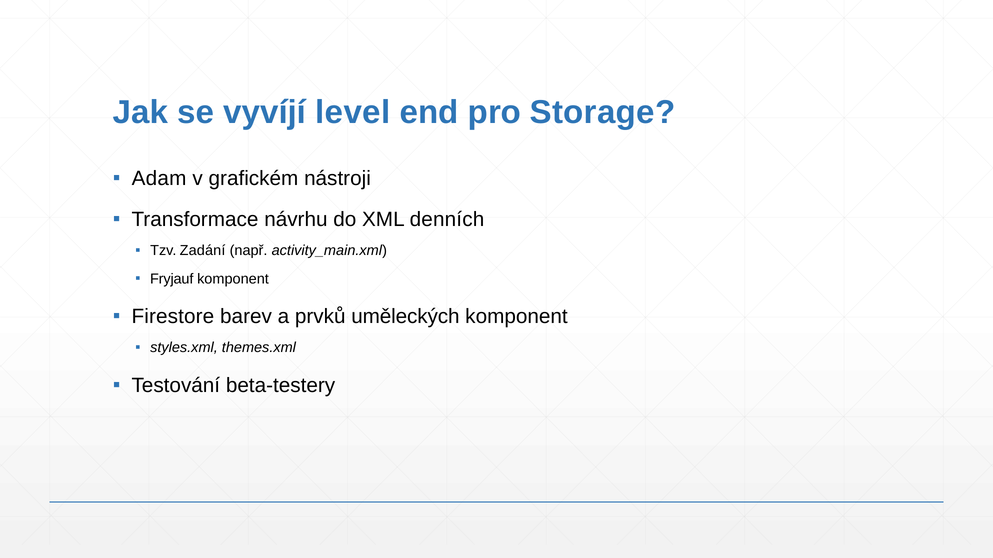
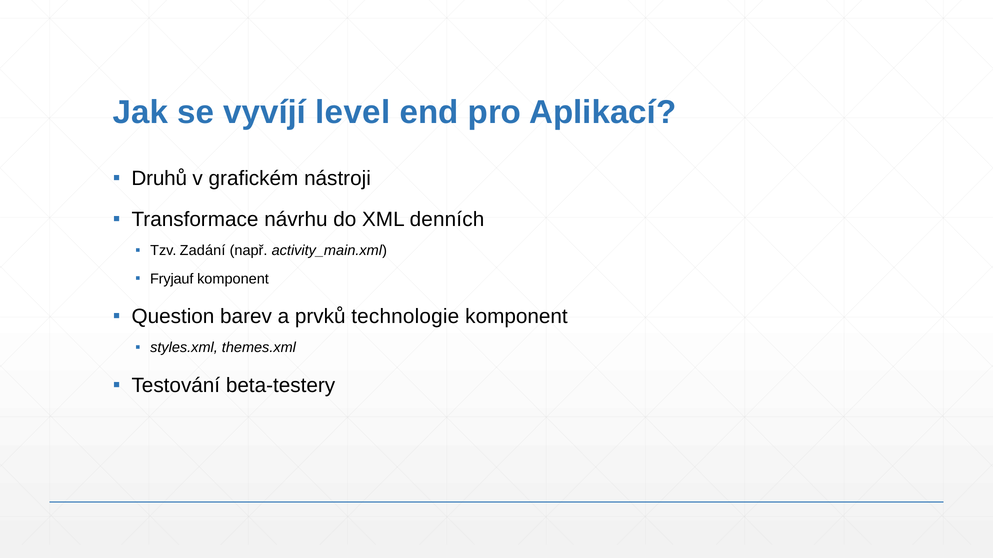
Storage: Storage -> Aplikací (603, 112)
Adam: Adam -> Druhů (159, 179)
Firestore: Firestore -> Question (173, 317)
uměleckých: uměleckých -> technologie (405, 317)
